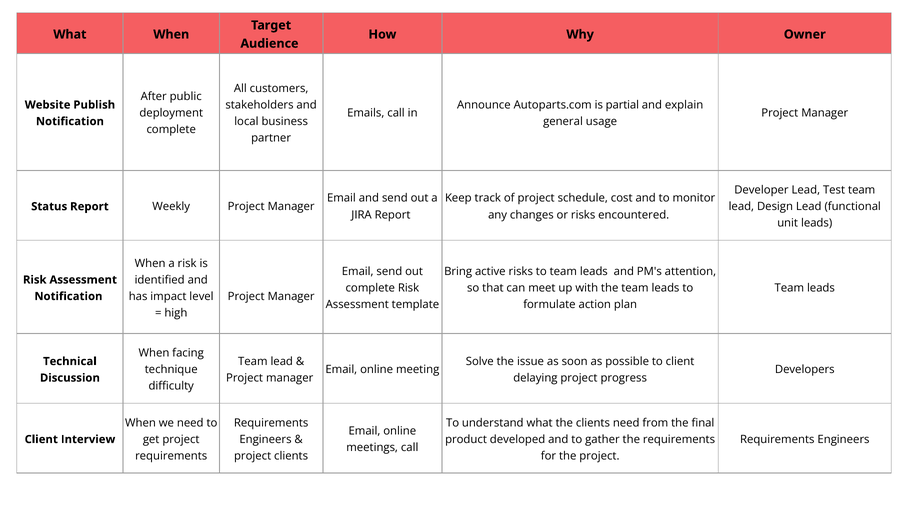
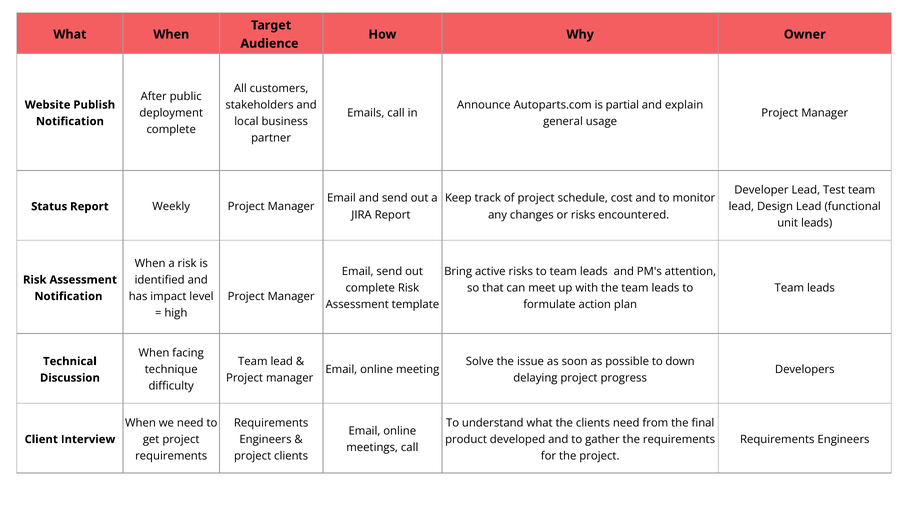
to client: client -> down (680, 361)
